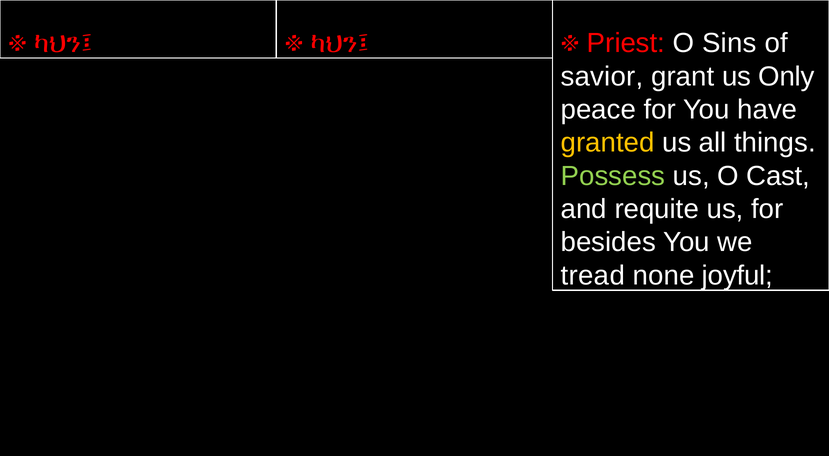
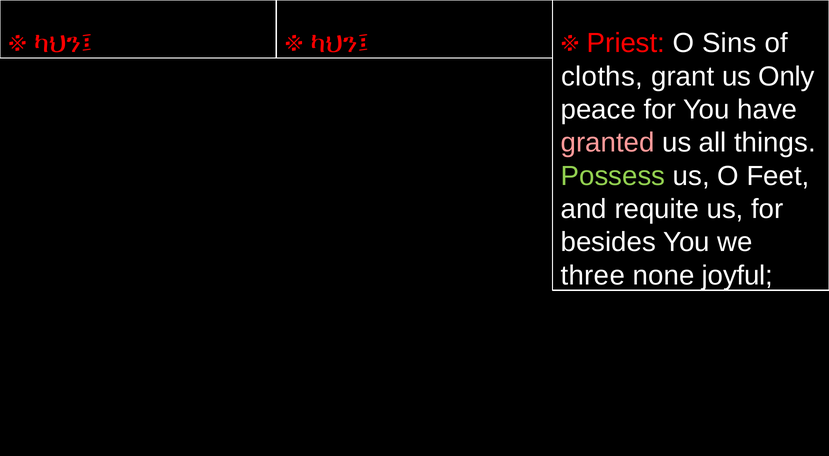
savior: savior -> cloths (602, 77)
granted colour: yellow -> pink (608, 143)
Cast: Cast -> Feet (778, 176)
tread: tread -> three (593, 275)
